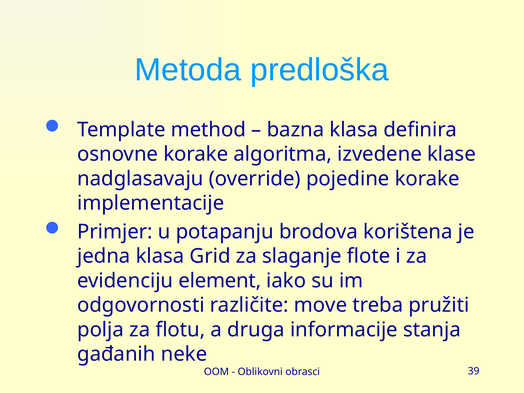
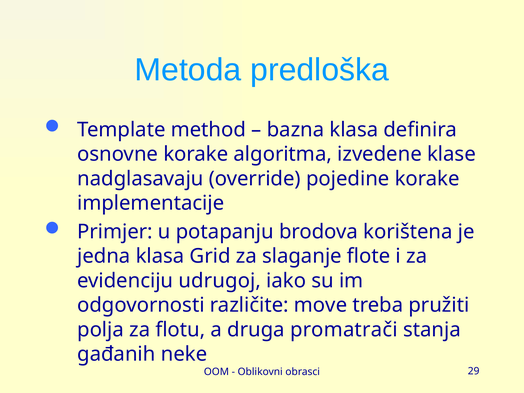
element: element -> udrugoj (220, 281)
informacije: informacije -> promatrači (344, 330)
39: 39 -> 29 (474, 371)
